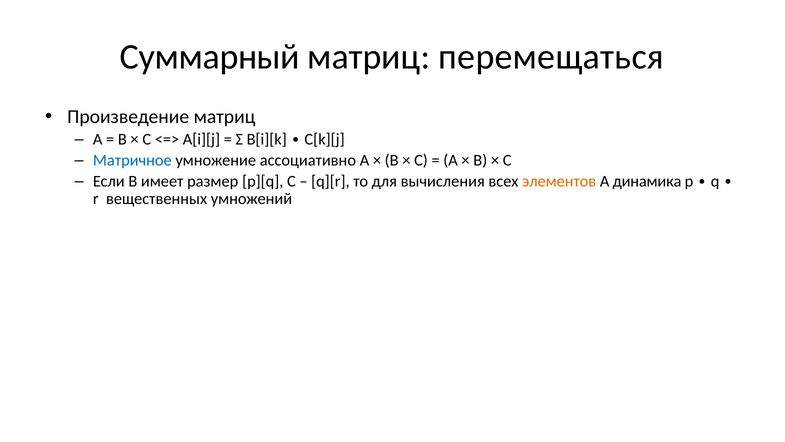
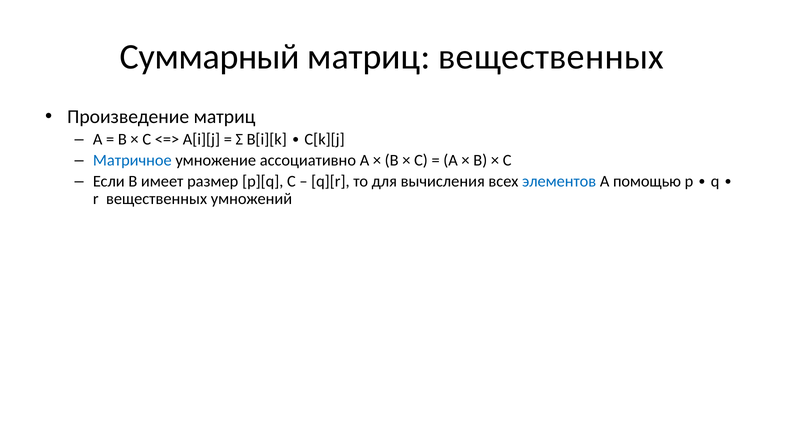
матриц перемещаться: перемещаться -> вещественных (551, 57)
элементов colour: orange -> blue (559, 181)
динамика: динамика -> помощью (647, 181)
